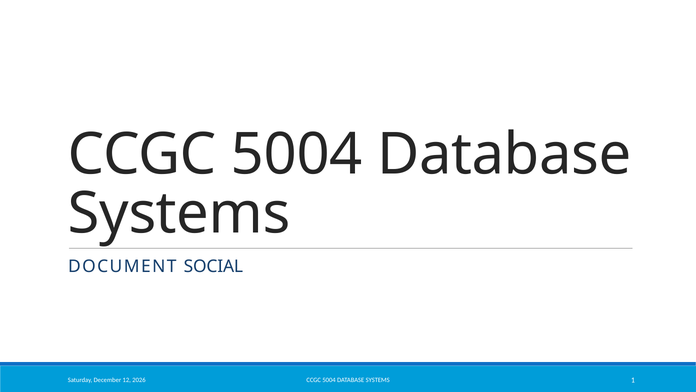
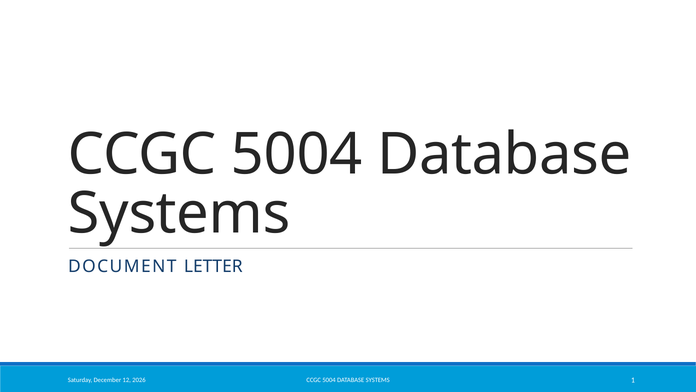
SOCIAL: SOCIAL -> LETTER (213, 266)
